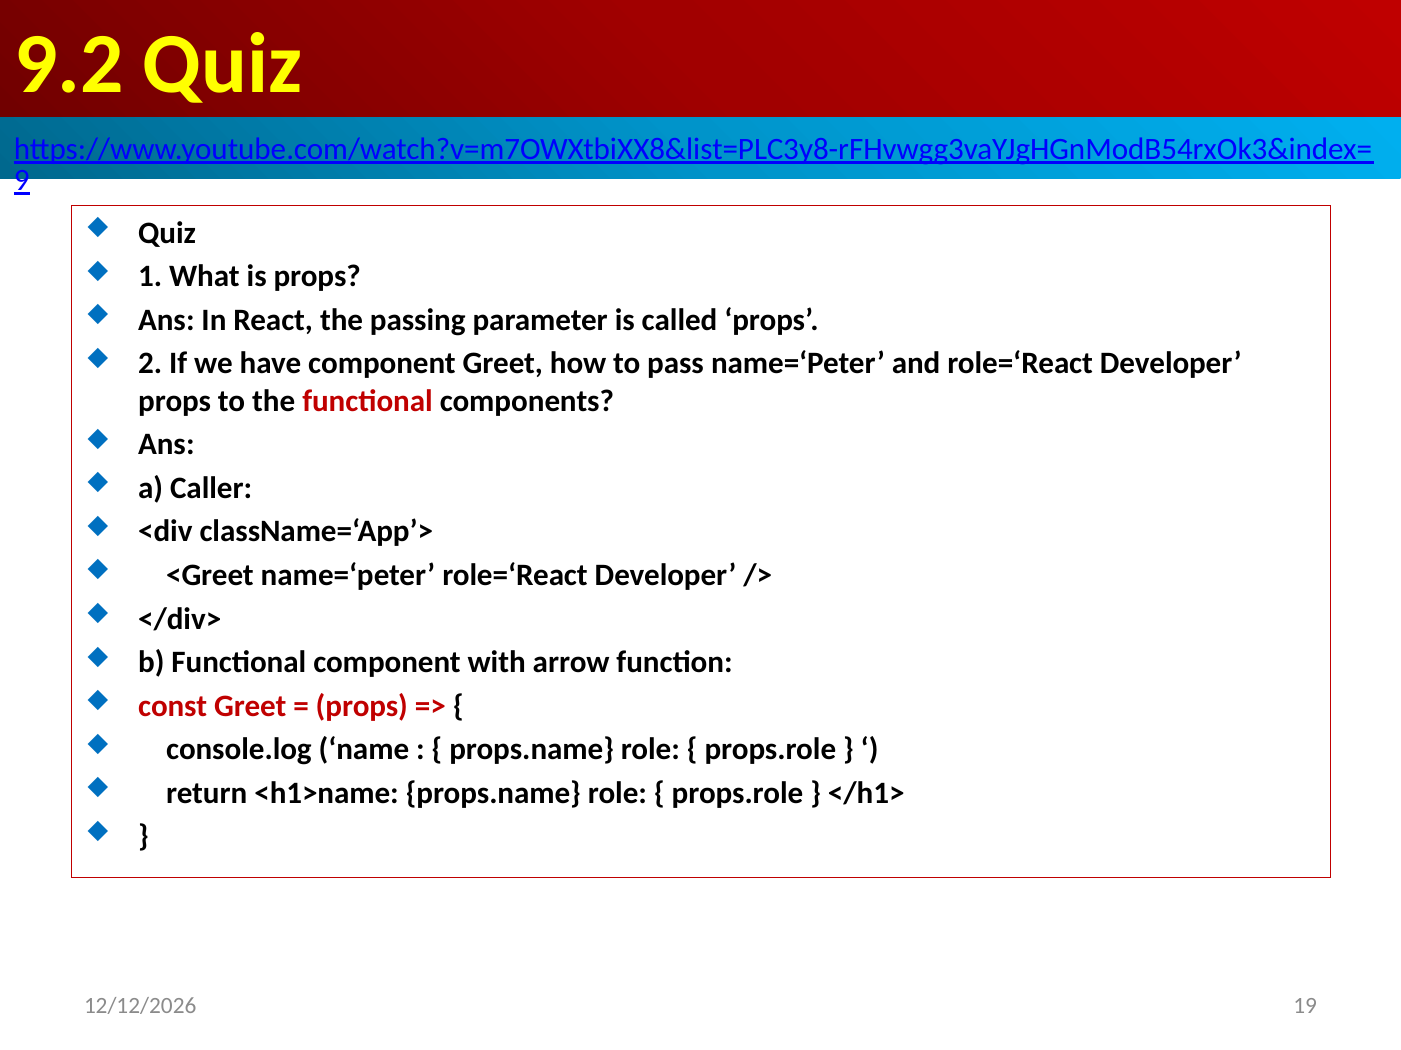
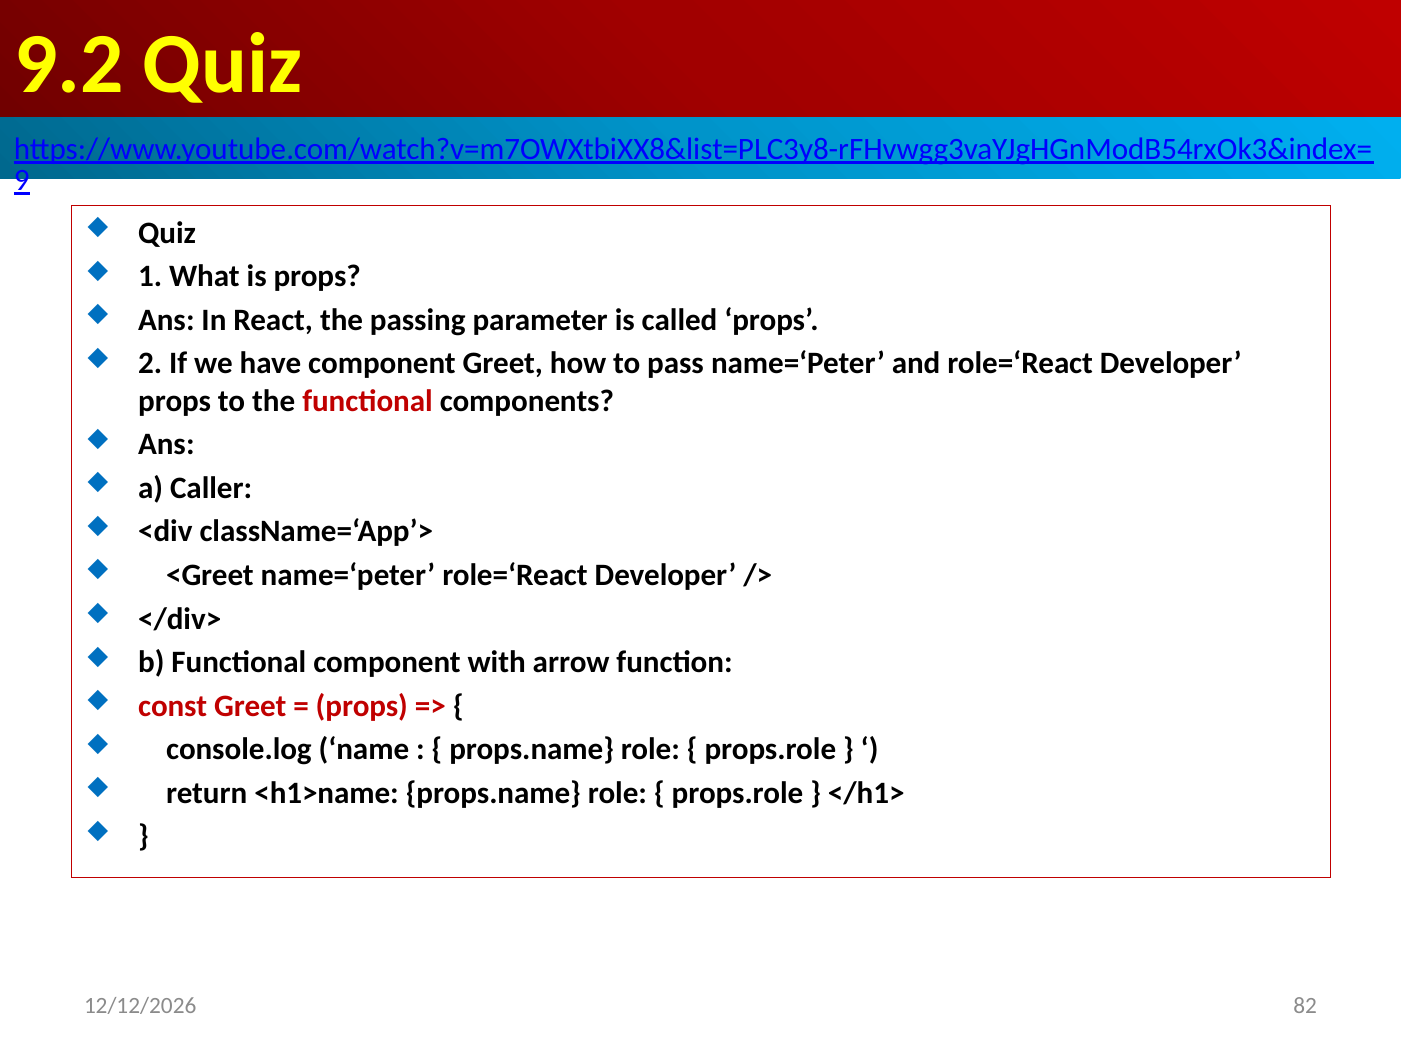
19: 19 -> 82 (1305, 1006)
